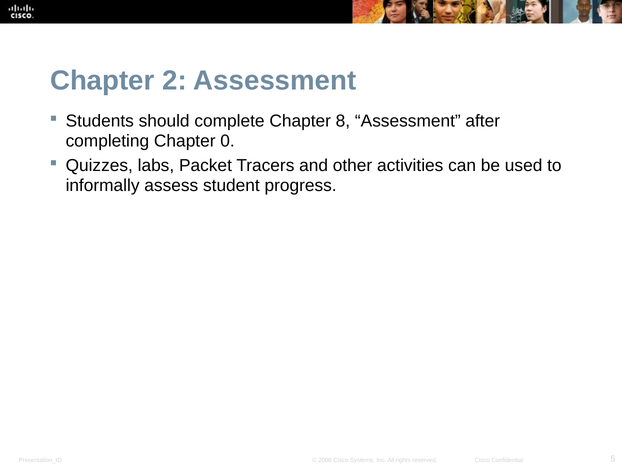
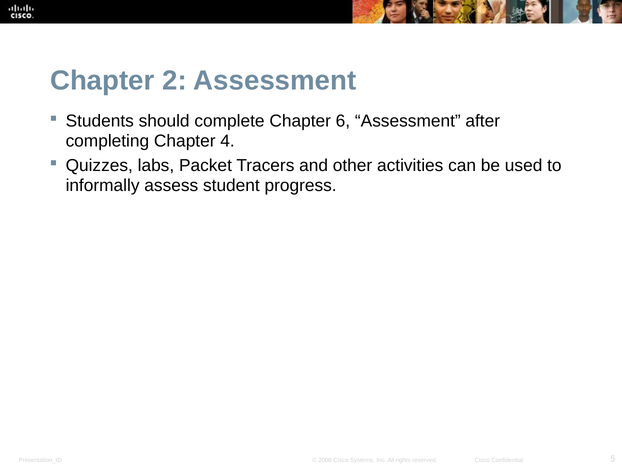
8: 8 -> 6 (343, 121)
0: 0 -> 4 (228, 141)
